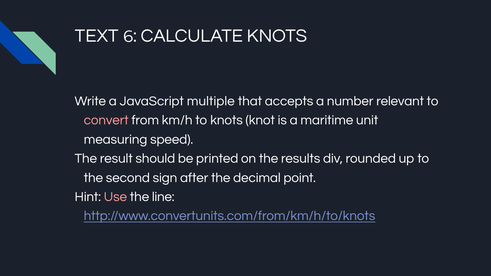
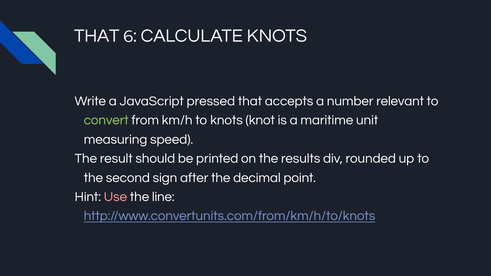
TEXT: TEXT -> THAT (97, 36)
multiple: multiple -> pressed (211, 101)
convert colour: pink -> light green (106, 120)
